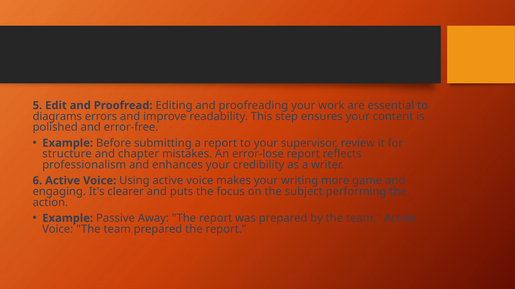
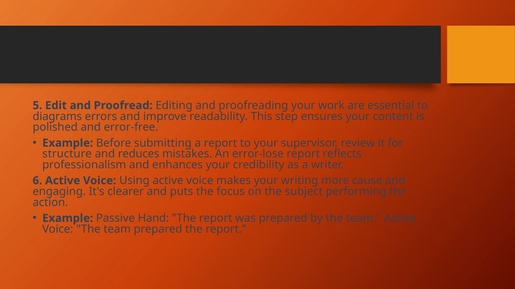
chapter: chapter -> reduces (139, 154)
game: game -> cause (367, 181)
Away: Away -> Hand (153, 219)
